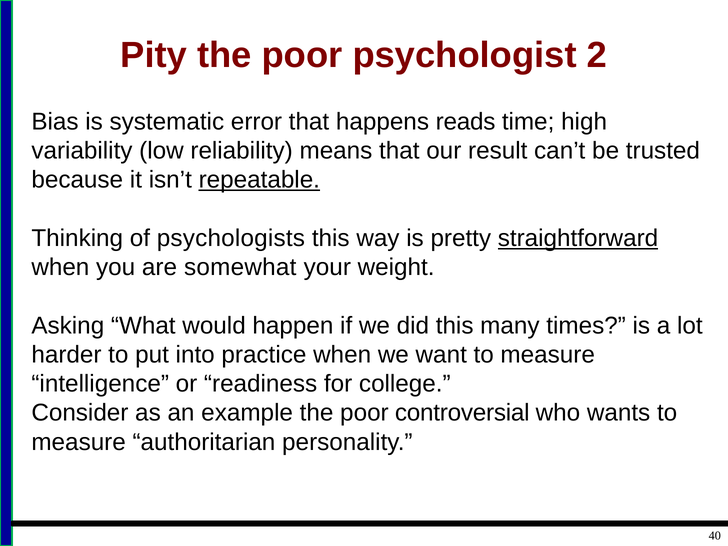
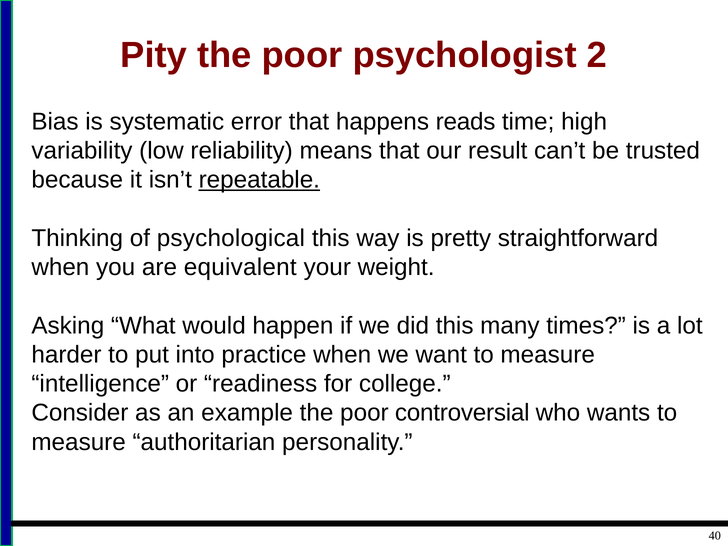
psychologists: psychologists -> psychological (231, 238)
straightforward underline: present -> none (578, 238)
somewhat: somewhat -> equivalent (240, 267)
